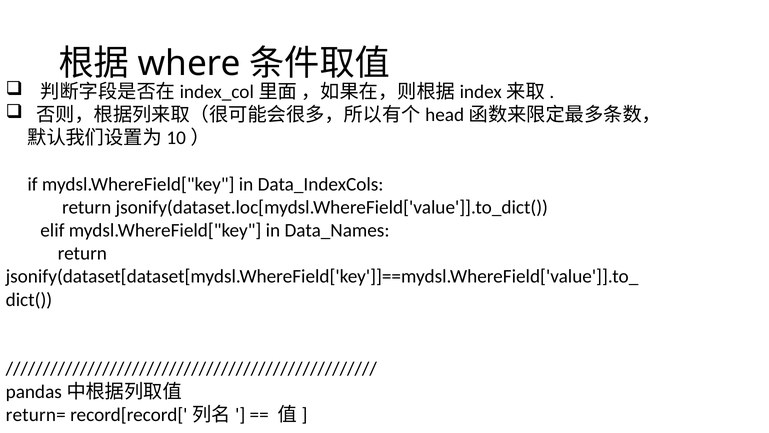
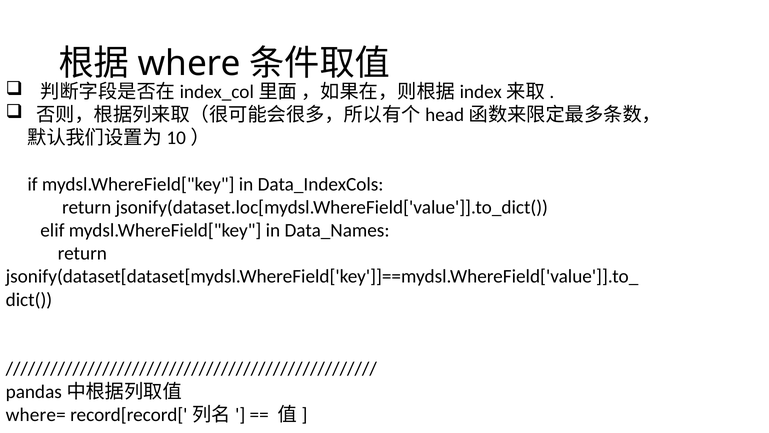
return=: return= -> where= (36, 415)
